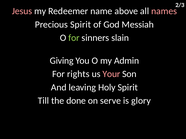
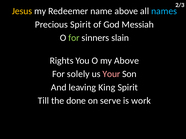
Jesus colour: pink -> yellow (22, 11)
names colour: pink -> light blue (164, 11)
Giving: Giving -> Rights (62, 61)
my Admin: Admin -> Above (126, 61)
rights: rights -> solely (78, 74)
Holy: Holy -> King (107, 88)
glory: glory -> work (141, 101)
